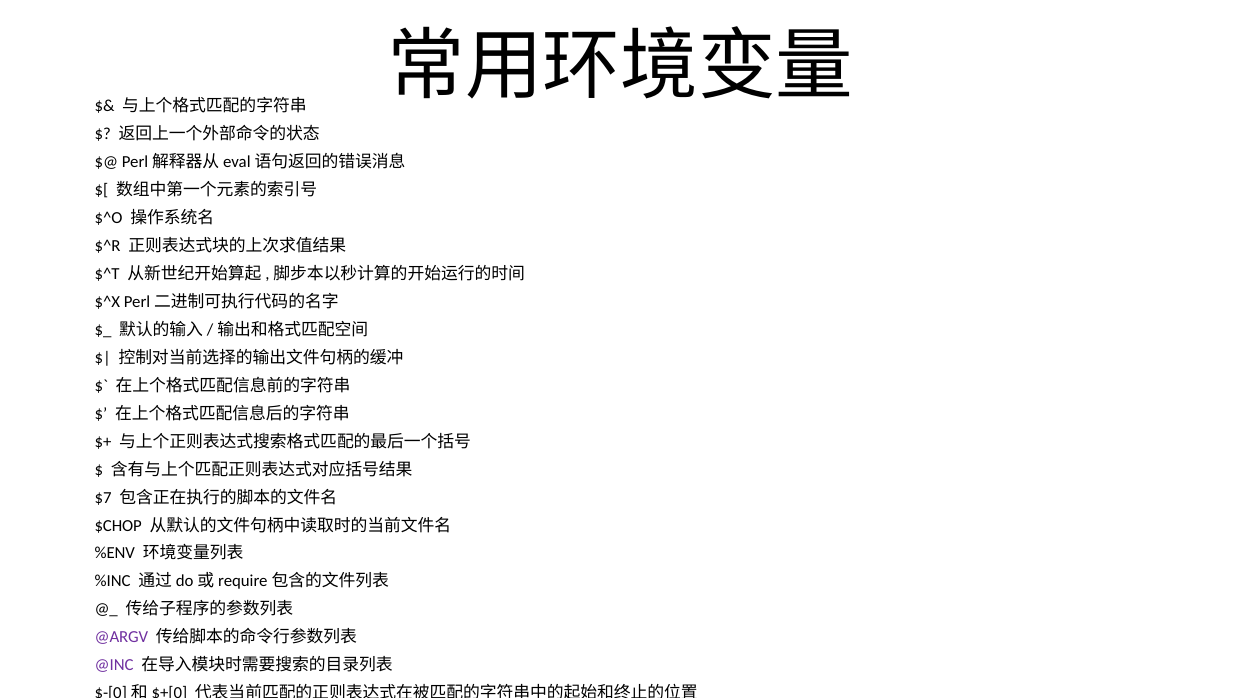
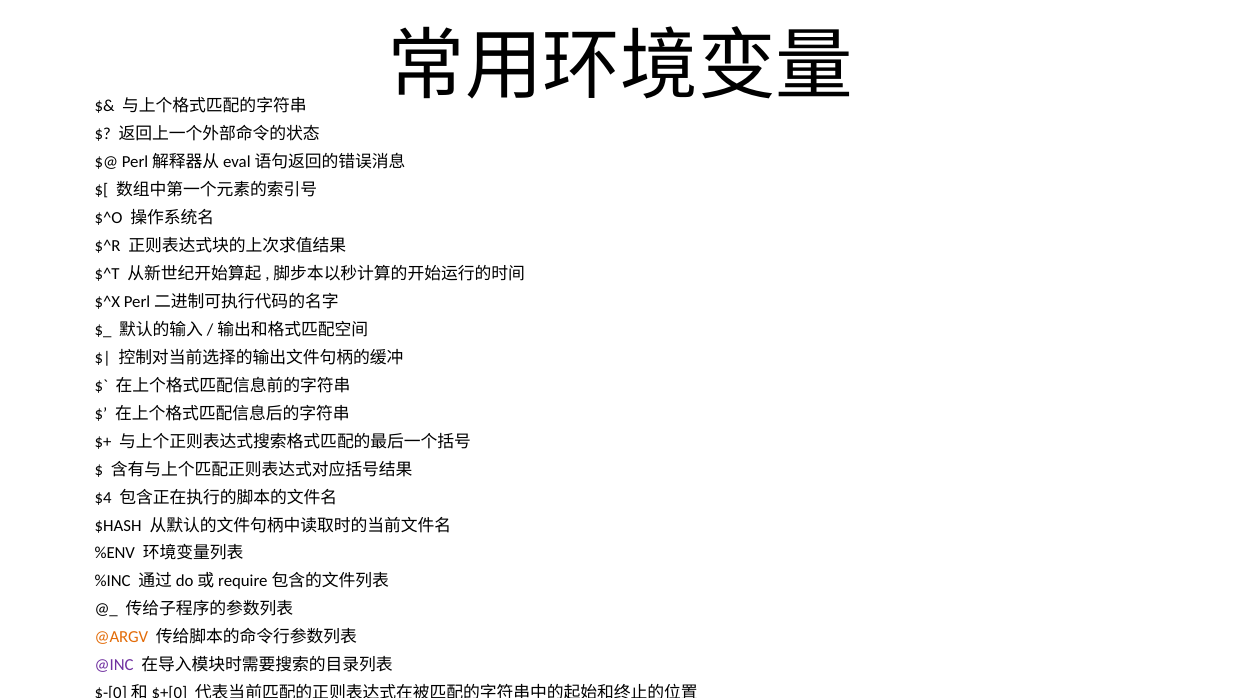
$7: $7 -> $4 (103, 498)
$CHOP: $CHOP -> $HASH (118, 526)
@ARGV colour: purple -> orange (121, 637)
